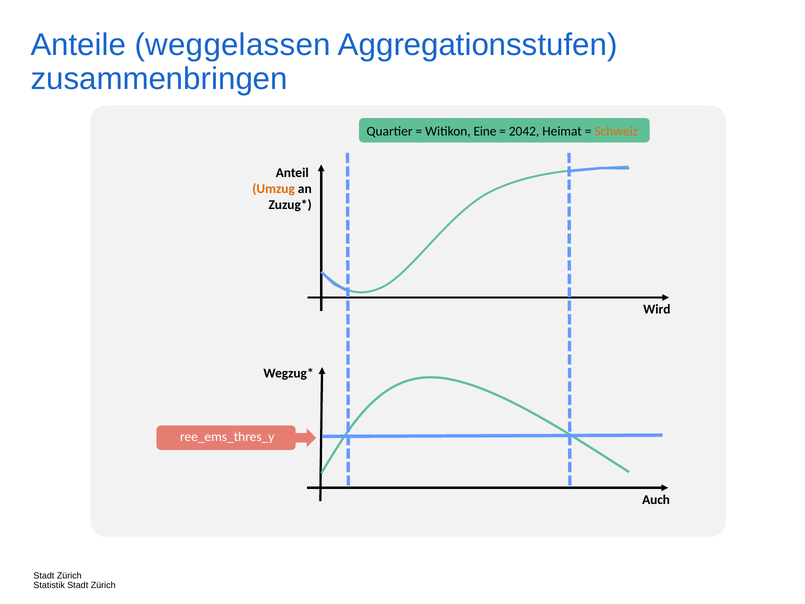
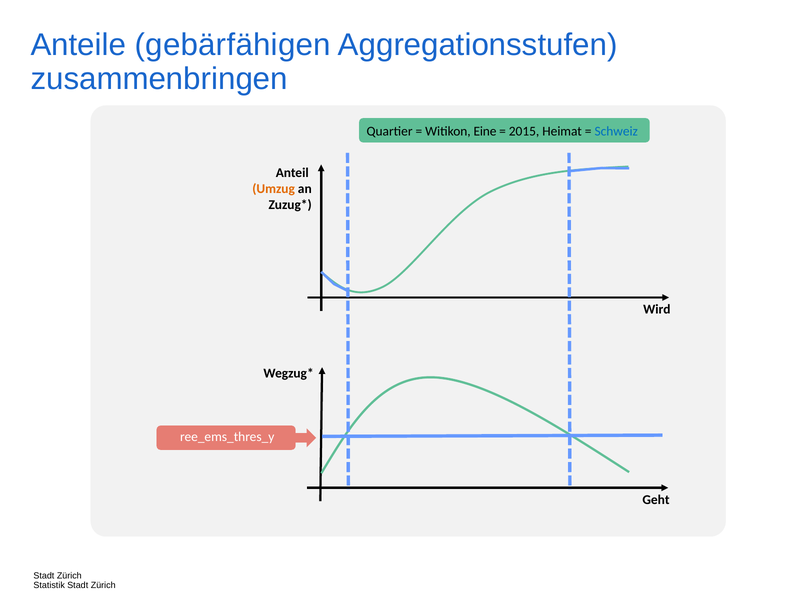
weggelassen: weggelassen -> gebärfähigen (233, 45)
2042: 2042 -> 2015 (524, 131)
Schweiz colour: orange -> blue (616, 131)
Auch: Auch -> Geht (656, 500)
